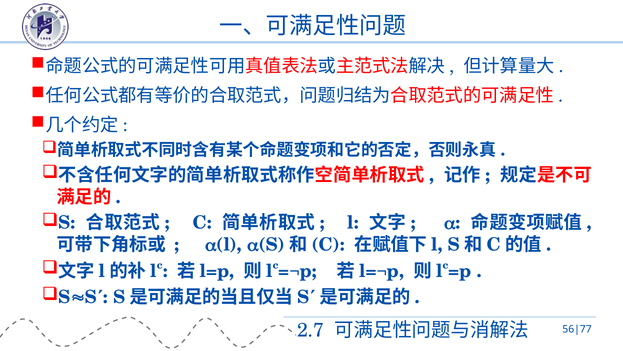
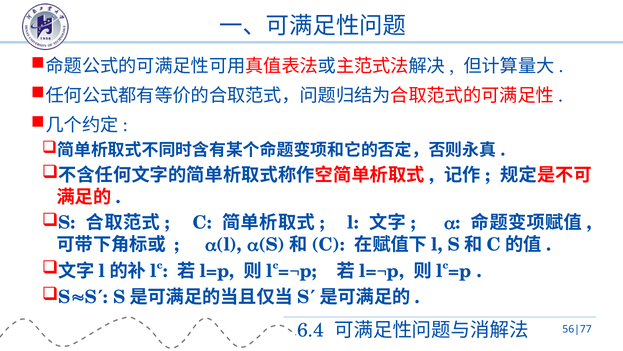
2.7: 2.7 -> 6.4 (311, 330)
